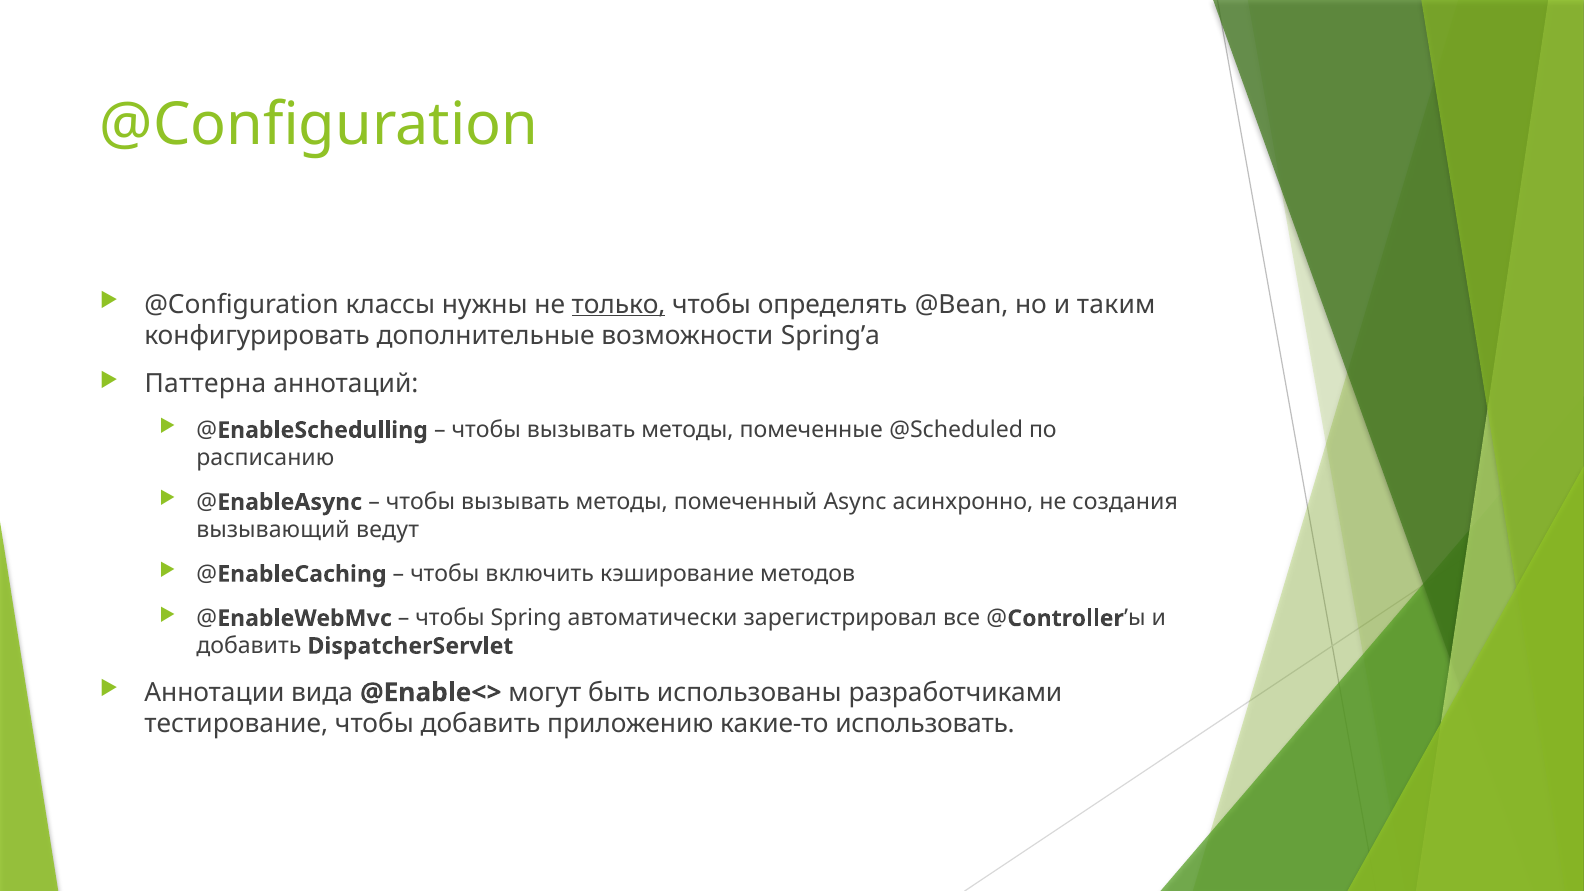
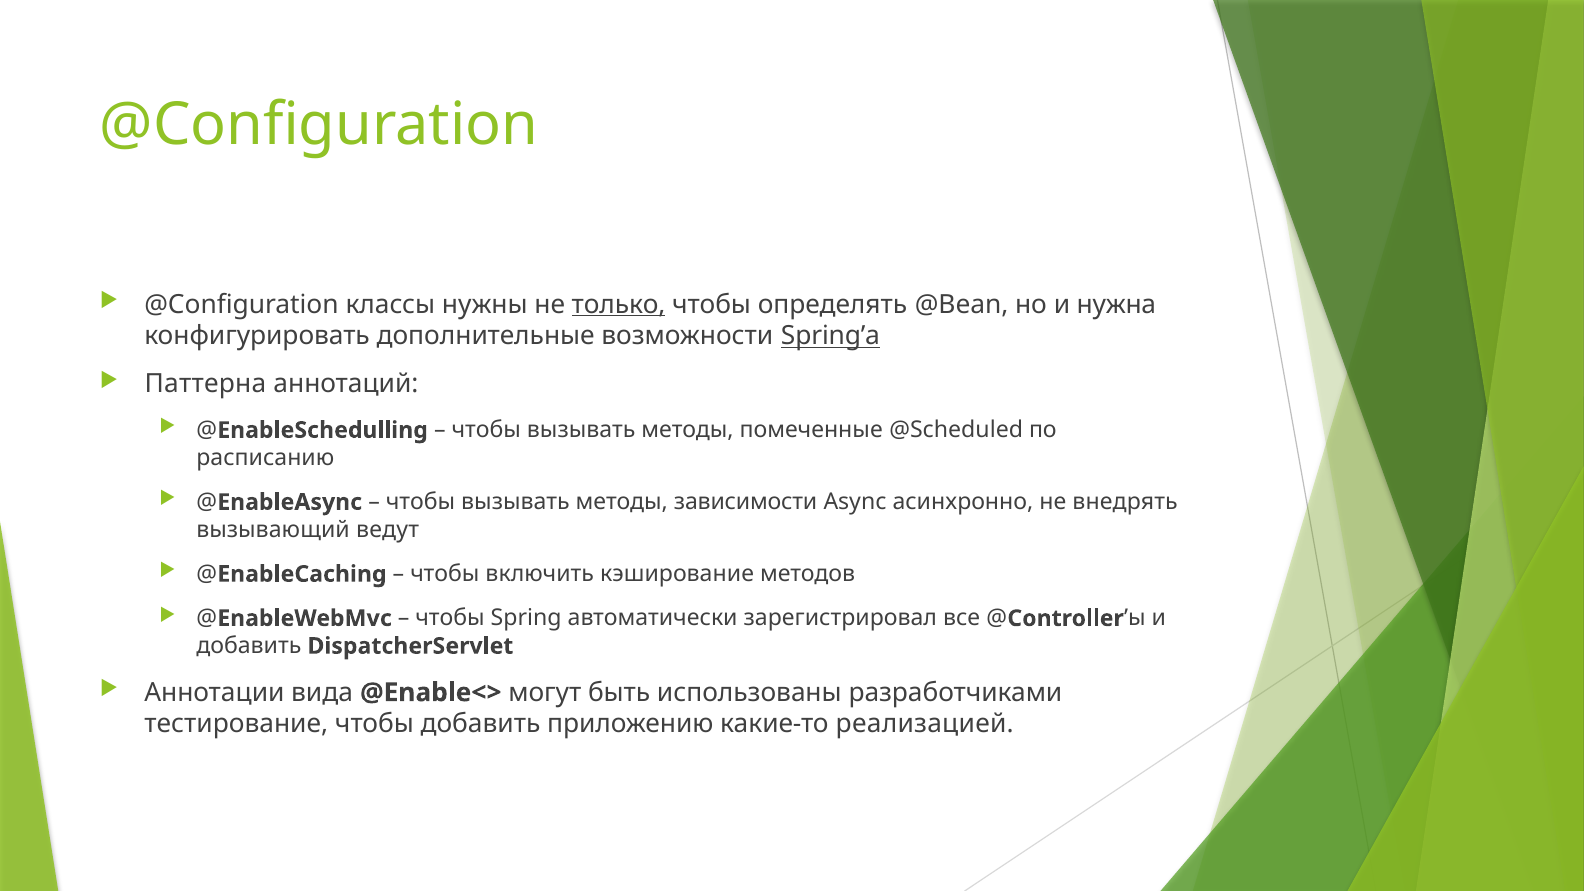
таким: таким -> нужна (1116, 304)
Spring’a underline: none -> present (831, 336)
помеченный: помеченный -> зависимости (746, 502)
создания: создания -> внедрять (1125, 502)
использовать: использовать -> реализацией (925, 724)
